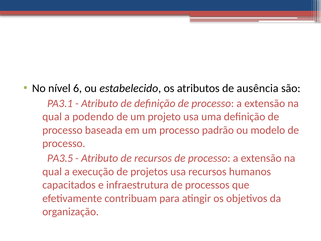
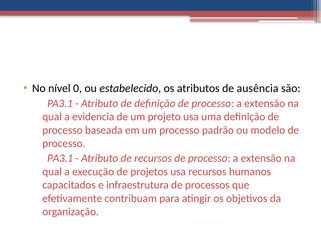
6: 6 -> 0 (78, 88)
podendo: podendo -> evidencia (93, 117)
PA3.5: PA3.5 -> PA3.1 (60, 158)
